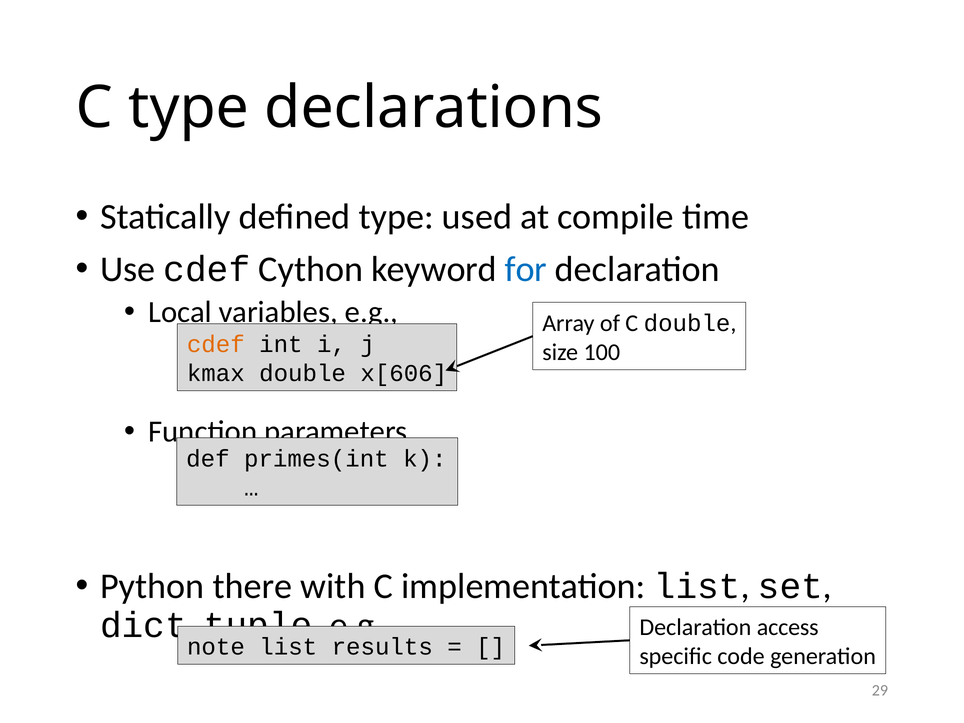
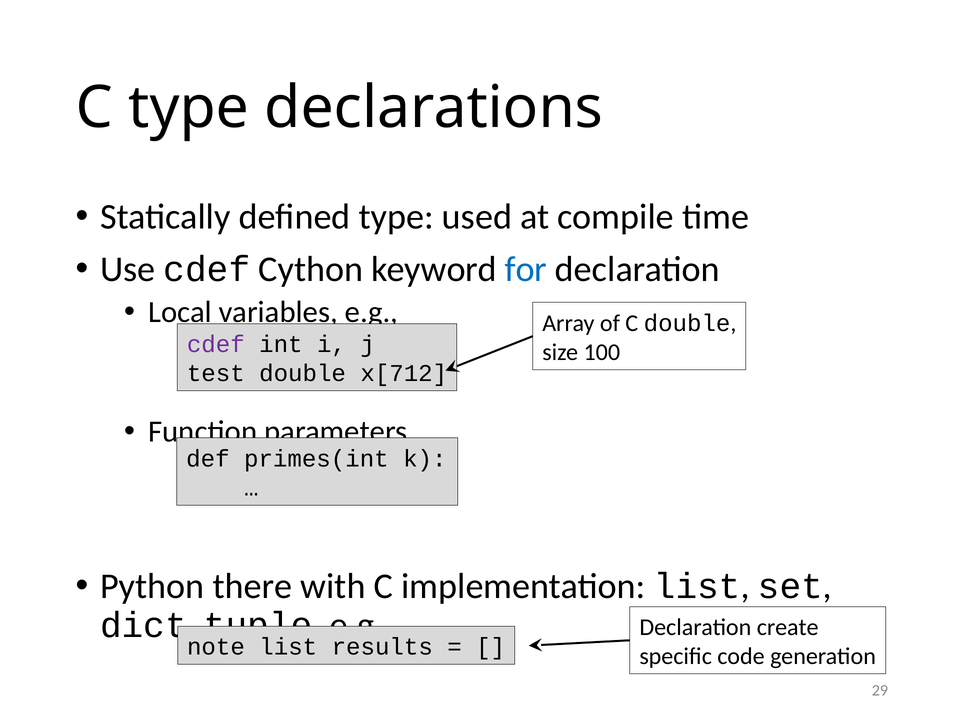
cdef colour: orange -> purple (216, 344)
kmax: kmax -> test (216, 373)
x[606: x[606 -> x[712 (404, 373)
access: access -> create (788, 628)
